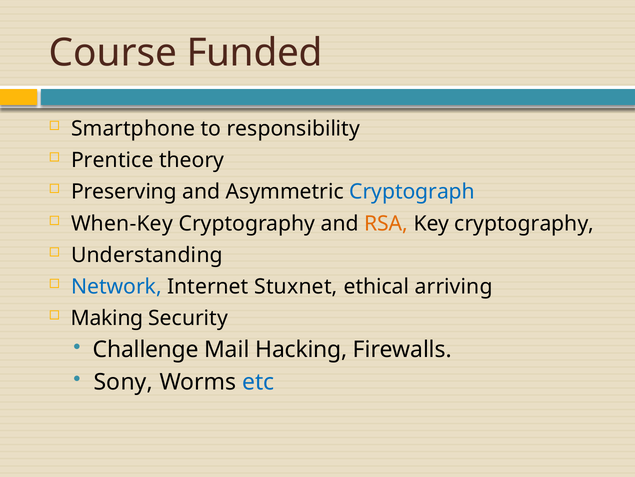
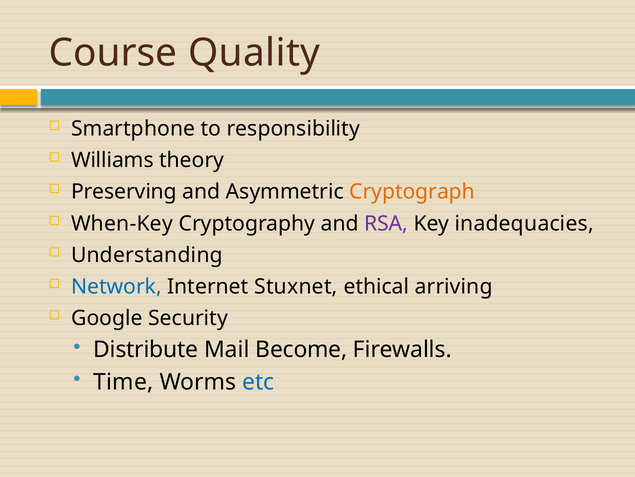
Funded: Funded -> Quality (254, 53)
Prentice: Prentice -> Williams (112, 160)
Cryptograph colour: blue -> orange (412, 192)
RSA colour: orange -> purple (386, 223)
Key cryptography: cryptography -> inadequacies (524, 223)
Making: Making -> Google (107, 318)
Challenge: Challenge -> Distribute (146, 349)
Hacking: Hacking -> Become (301, 349)
Sony: Sony -> Time (123, 382)
